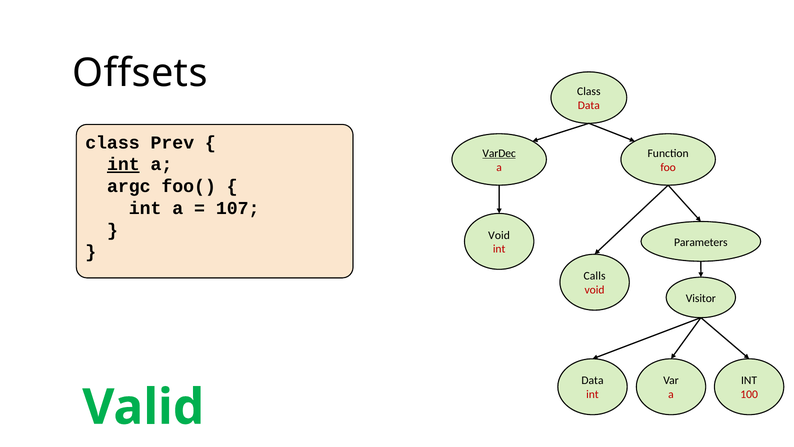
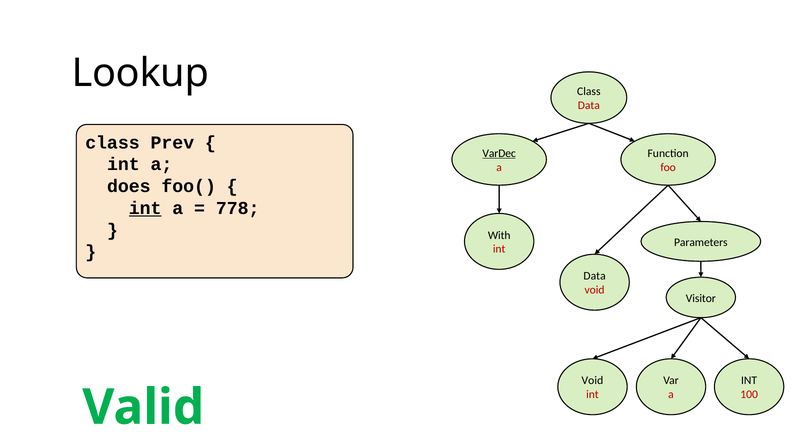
Offsets: Offsets -> Lookup (140, 73)
int underline: present -> none (123, 164)
argc: argc -> does (129, 186)
int underline: none -> present (145, 208)
107: 107 -> 778 (238, 208)
Void: Void -> With (499, 235)
Calls: Calls -> Data (595, 276)
Data: Data -> Void (592, 380)
